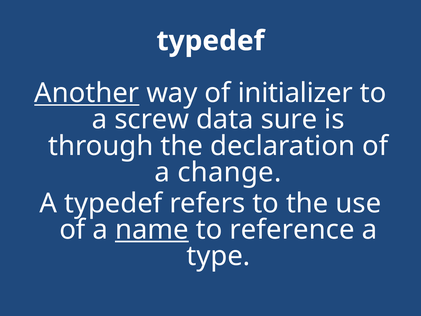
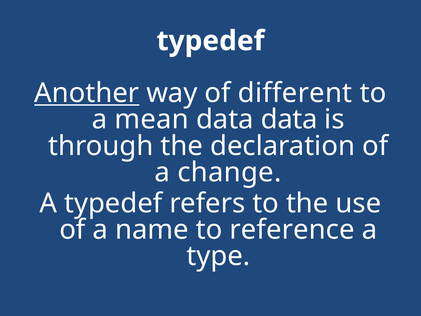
initializer: initializer -> different (295, 93)
screw: screw -> mean (152, 119)
data sure: sure -> data (289, 119)
name underline: present -> none (152, 230)
